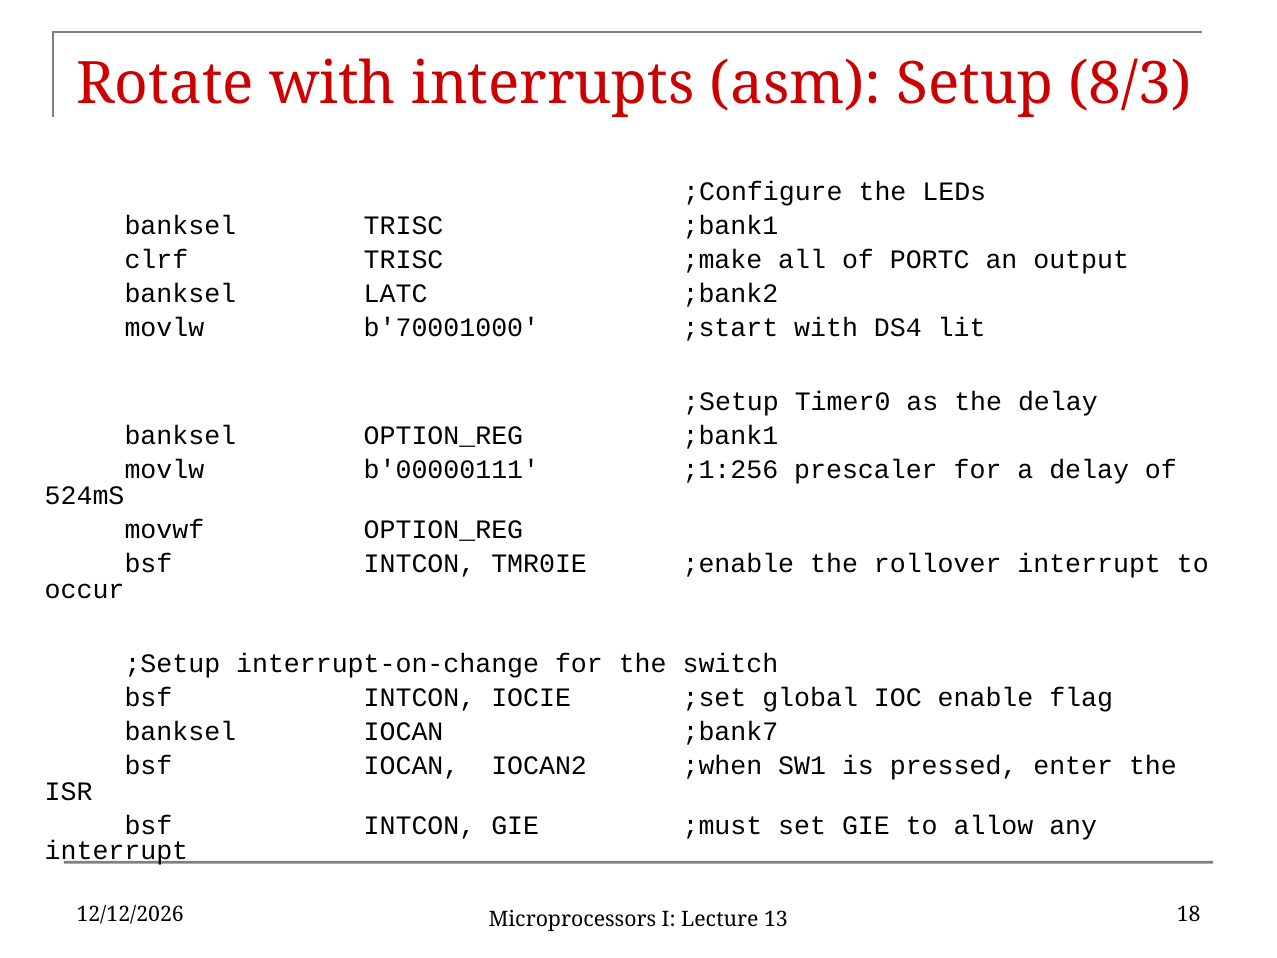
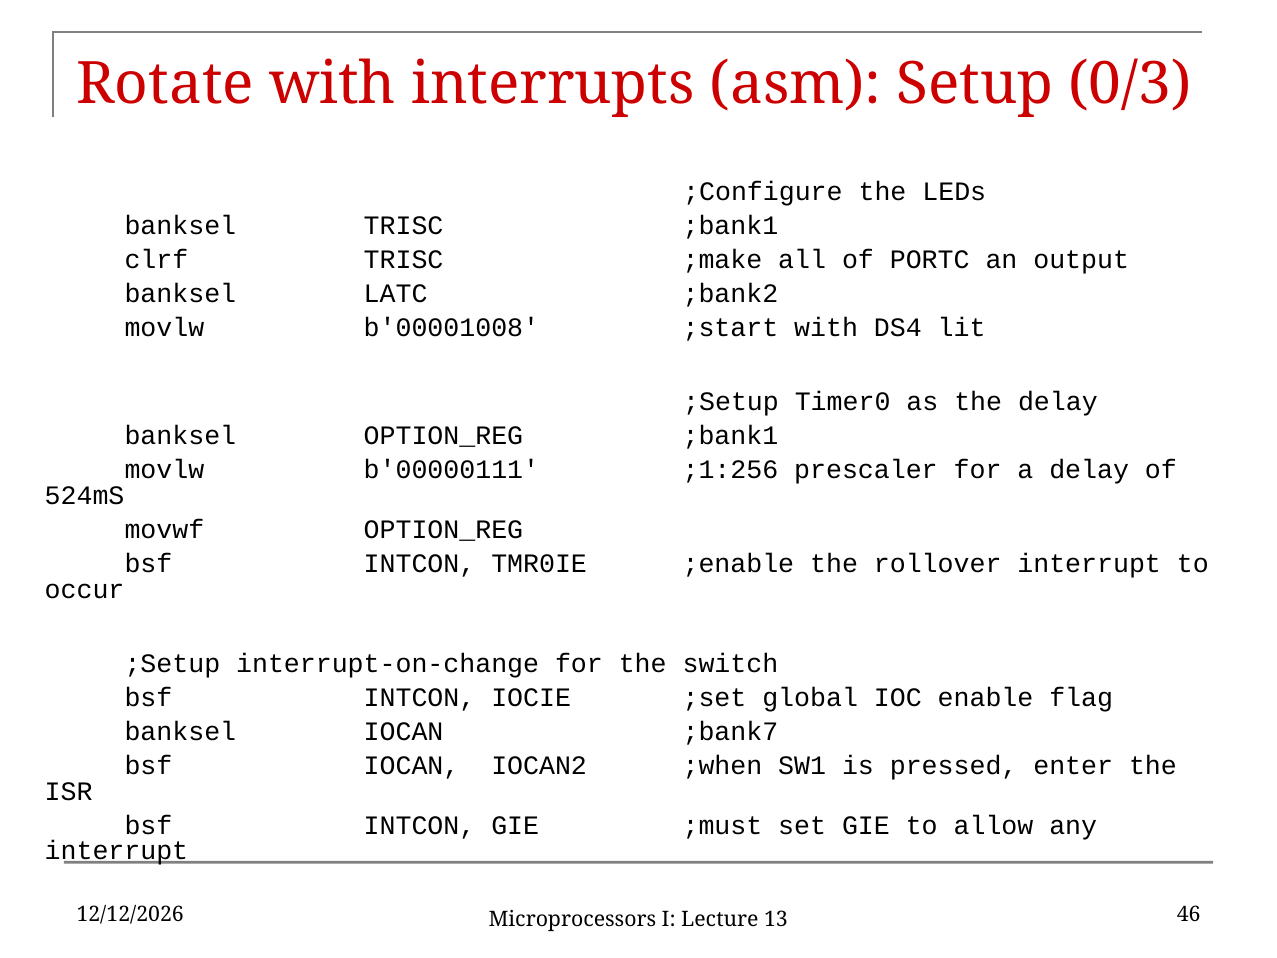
8/3: 8/3 -> 0/3 (1130, 84)
b'70001000: b'70001000 -> b'00001008 (451, 327)
18: 18 -> 46 (1189, 915)
